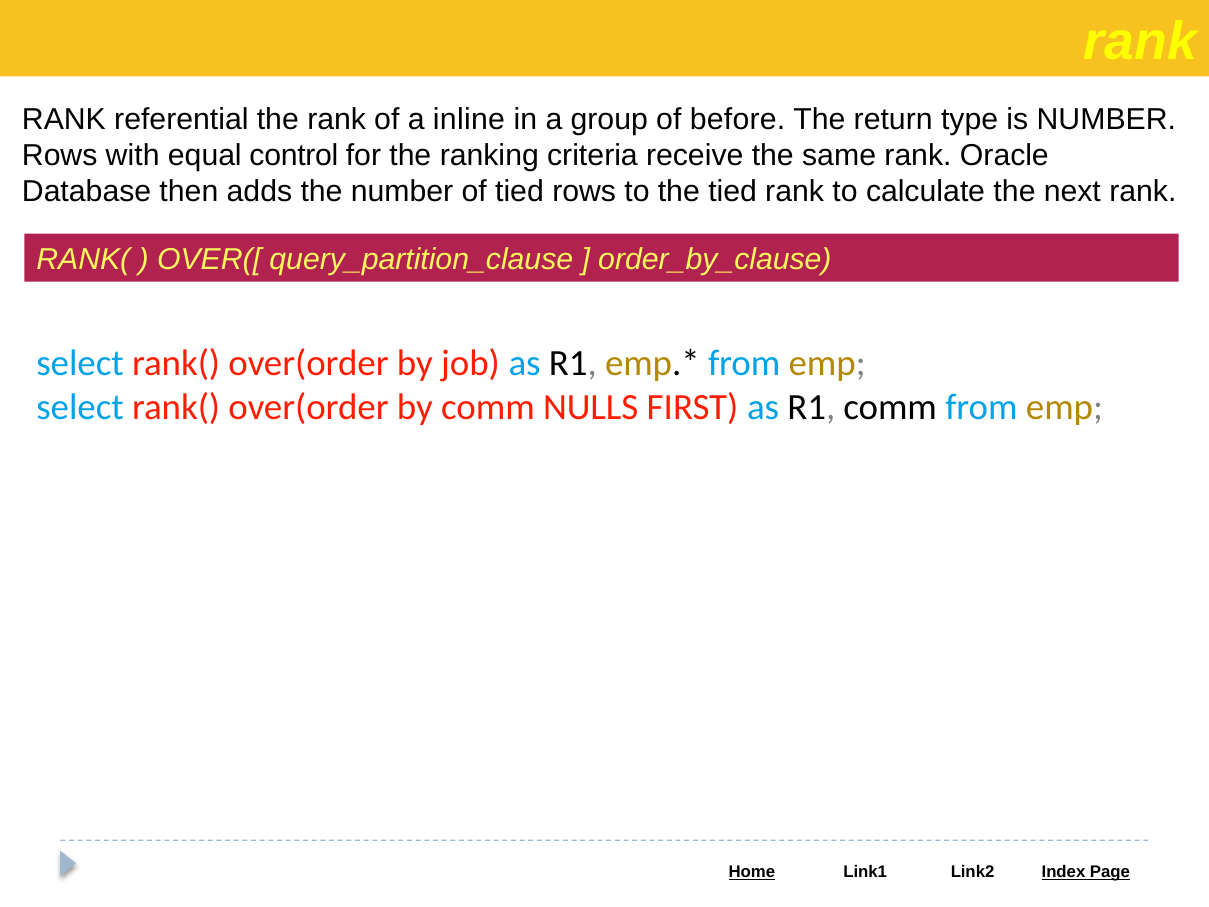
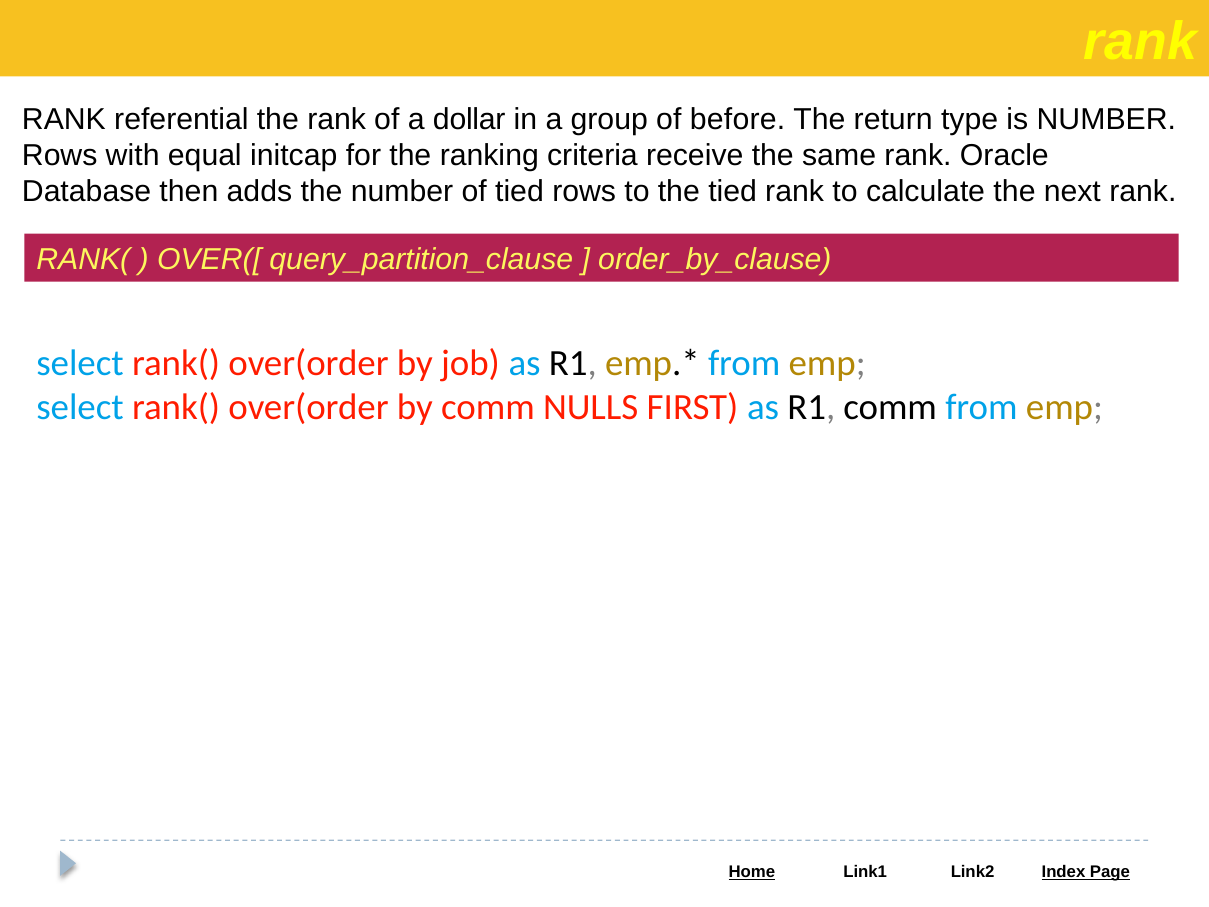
inline: inline -> dollar (469, 119)
control: control -> initcap (294, 155)
